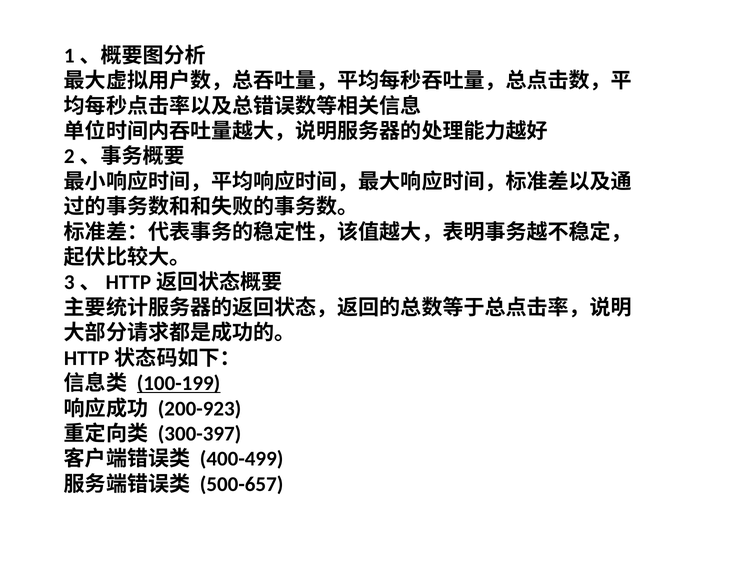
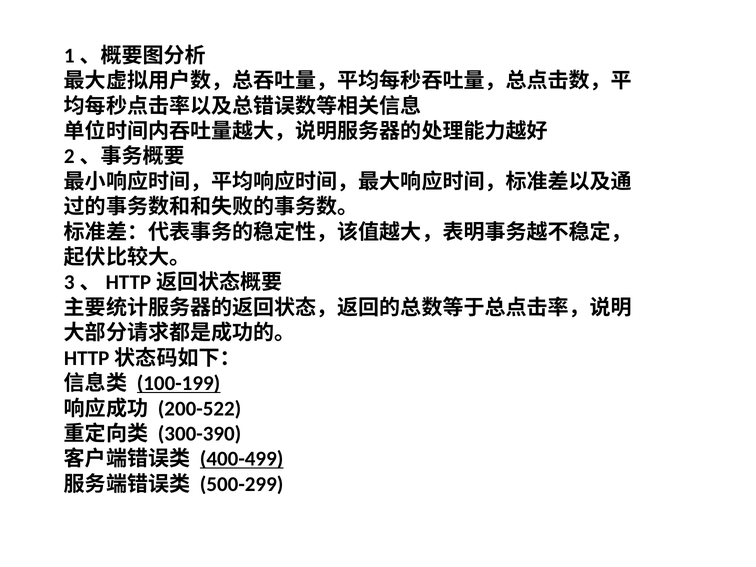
200-923: 200-923 -> 200-522 (200, 409)
300-397: 300-397 -> 300-390 (200, 434)
400-499 underline: none -> present (242, 459)
500-657: 500-657 -> 500-299 (242, 484)
